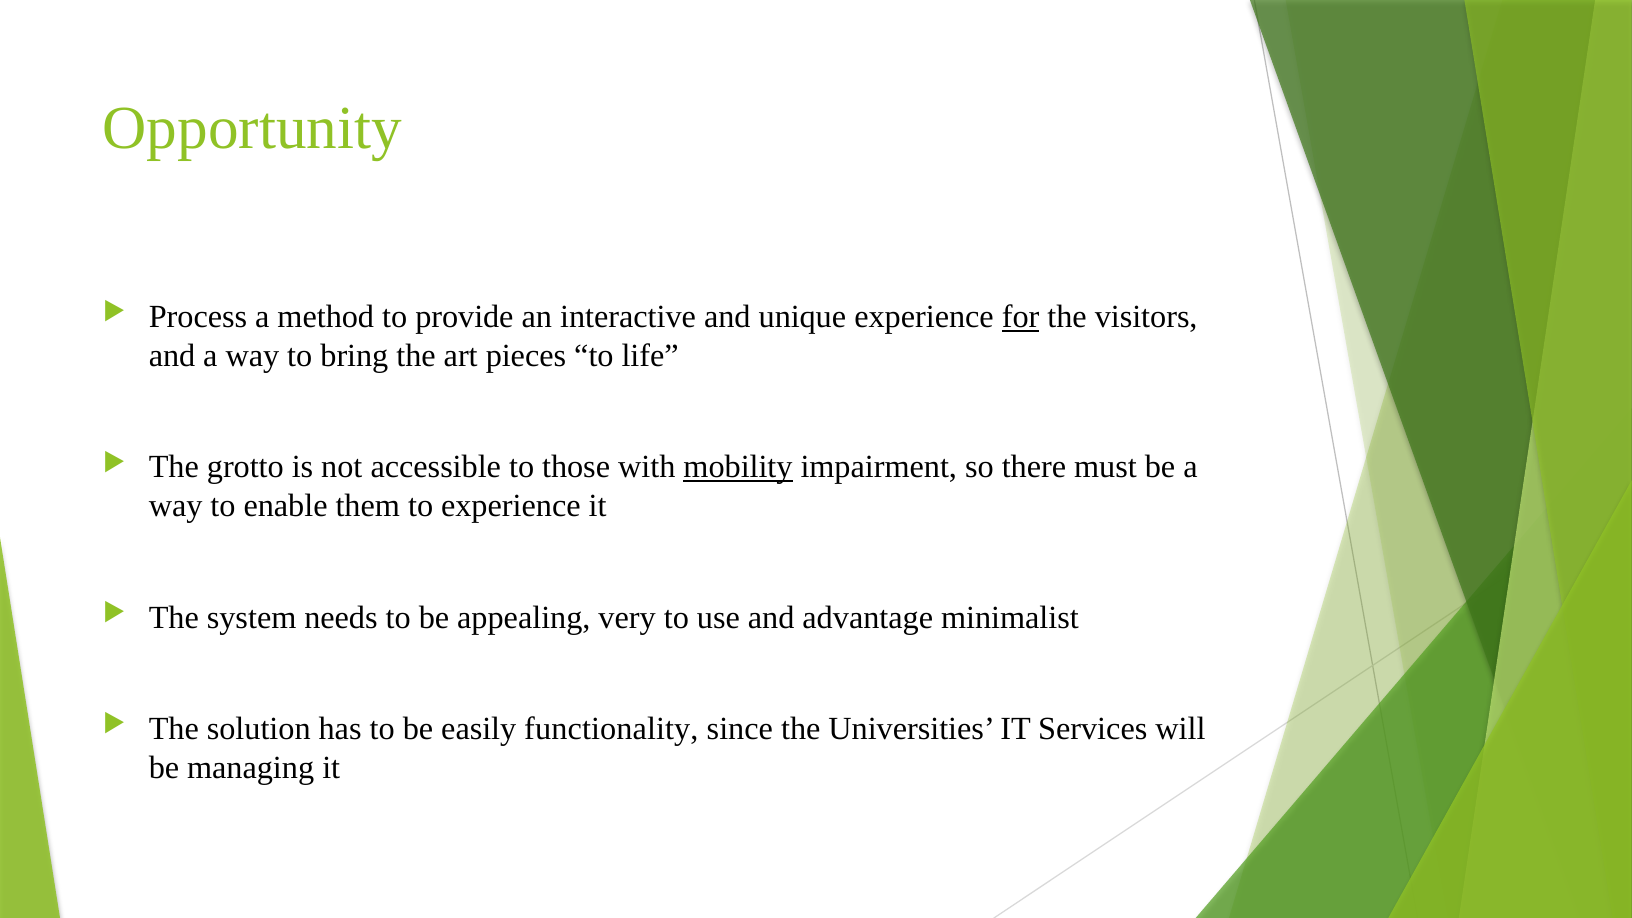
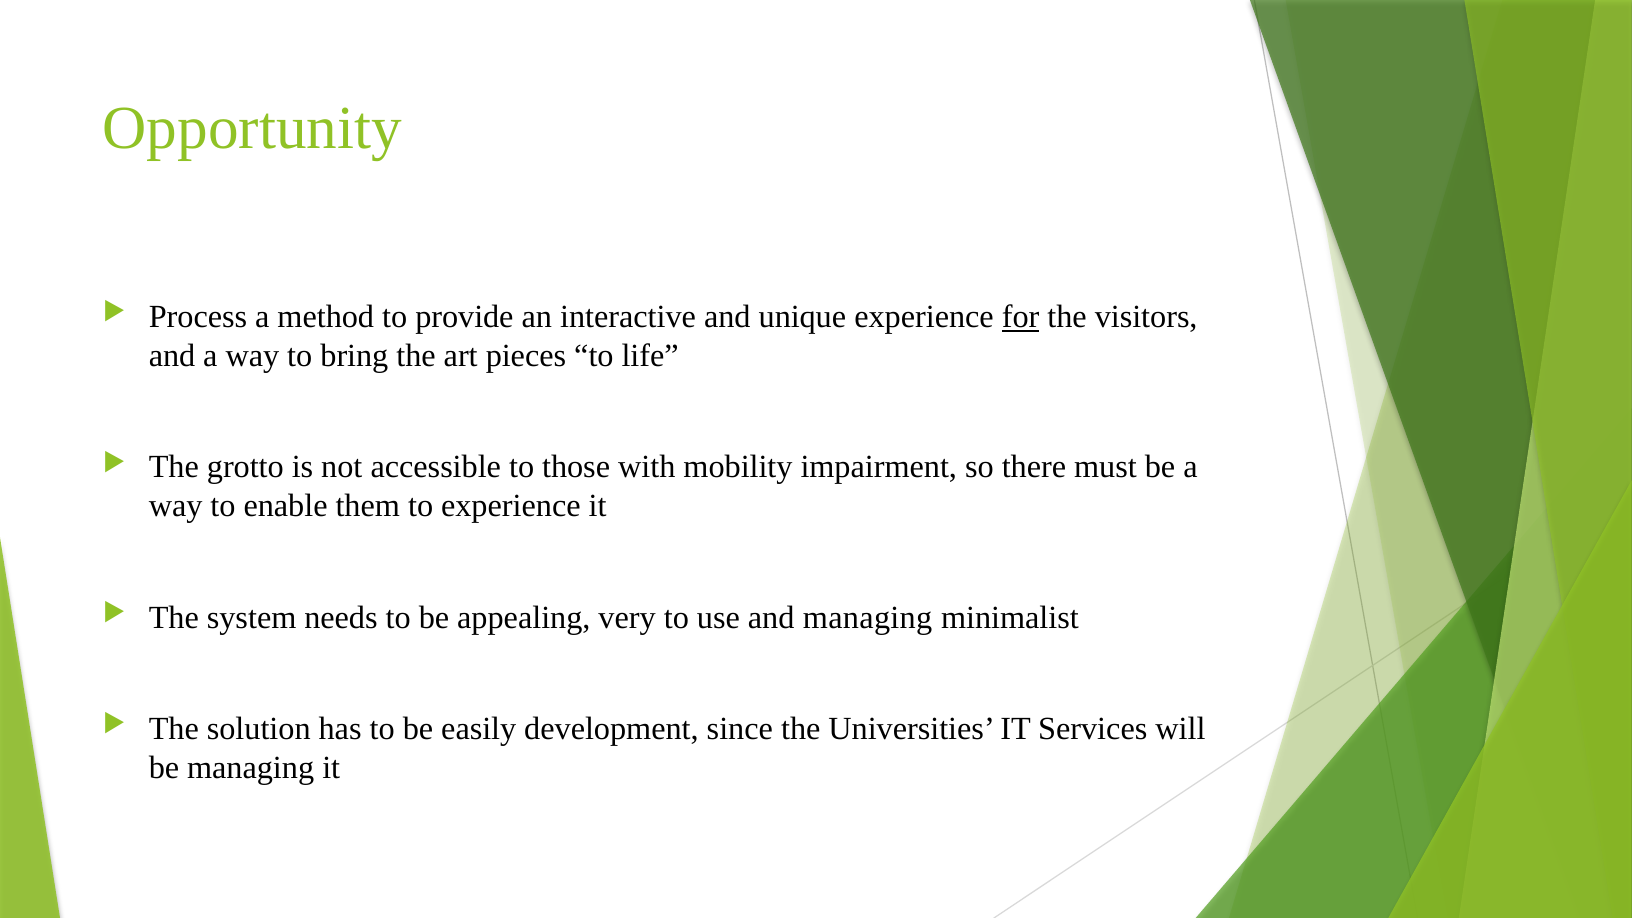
mobility underline: present -> none (738, 467)
and advantage: advantage -> managing (868, 617)
functionality: functionality -> development (611, 729)
